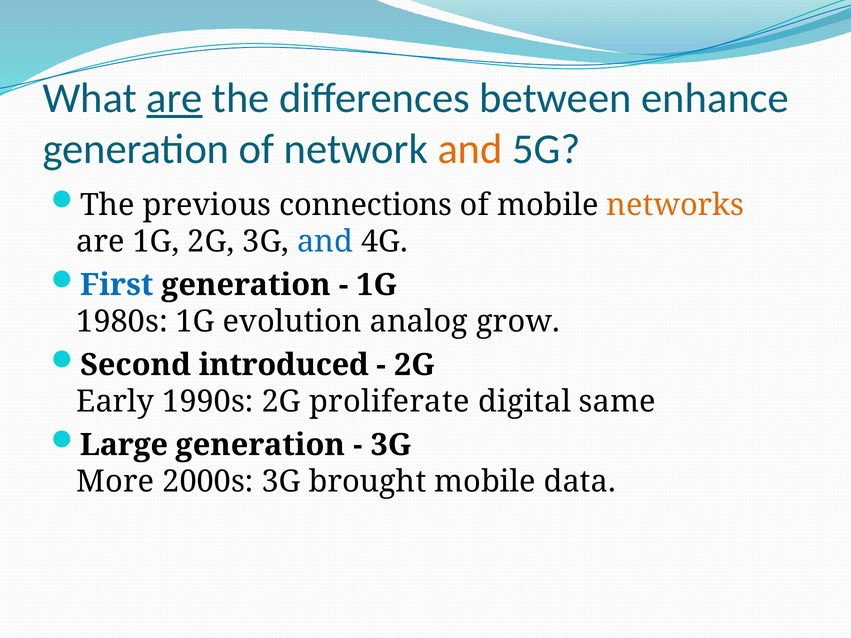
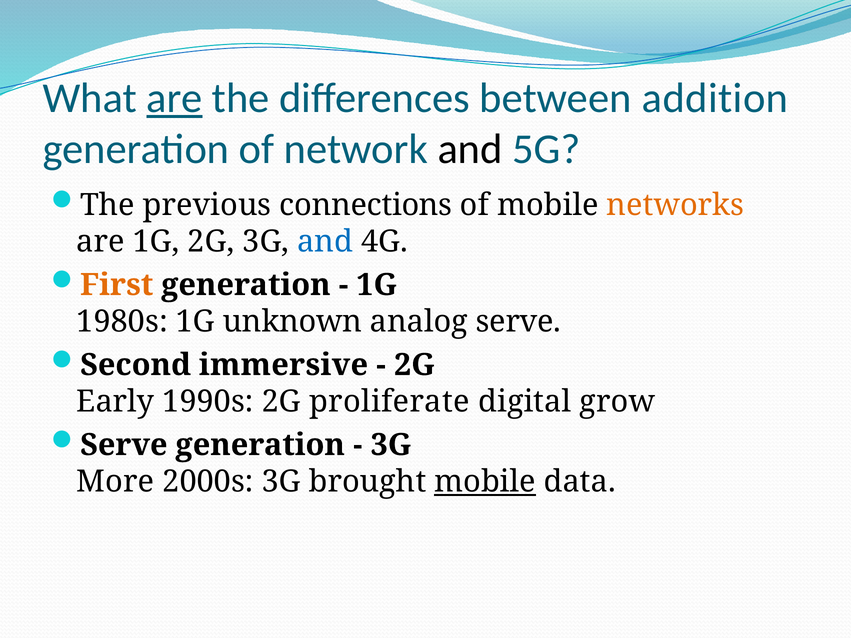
enhance: enhance -> addition (715, 98)
and colour: orange -> black (470, 149)
First colour: blue -> orange (117, 285)
evolution: evolution -> unknown (292, 322)
analog grow: grow -> serve (518, 322)
introduced: introduced -> immersive (284, 365)
same: same -> grow (617, 402)
Large: Large -> Serve (124, 445)
mobile underline: none -> present (485, 482)
